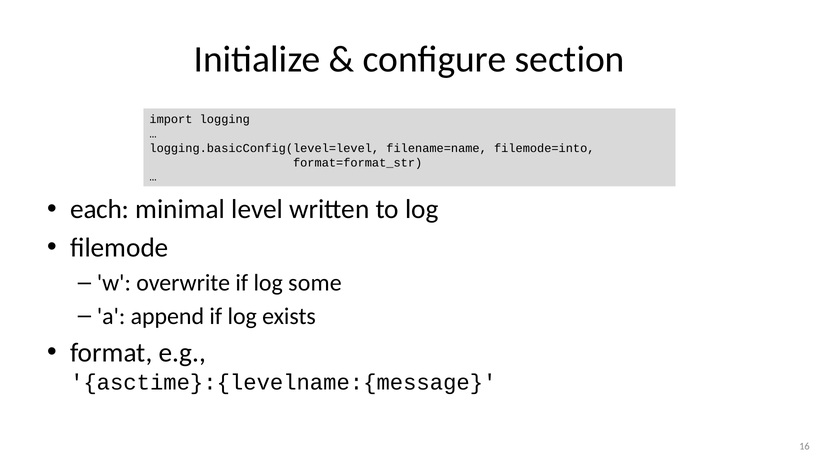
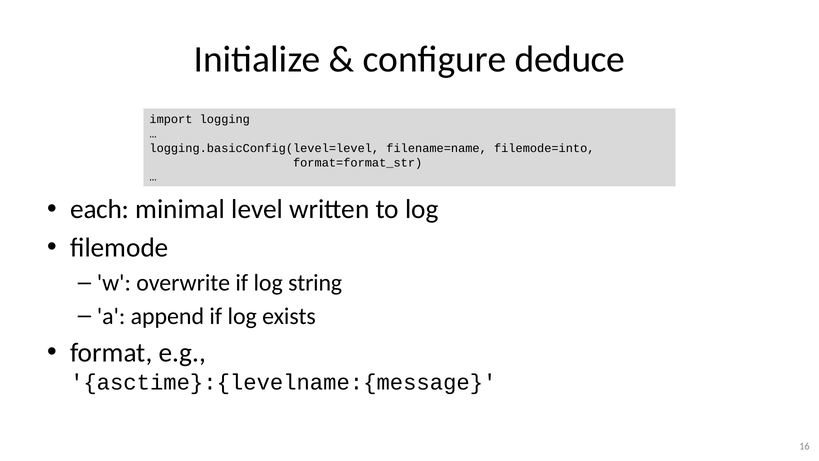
section: section -> deduce (570, 59)
some: some -> string (315, 283)
